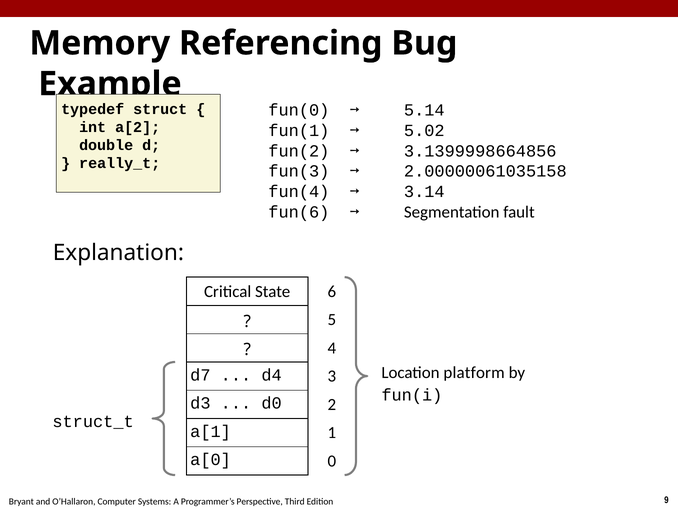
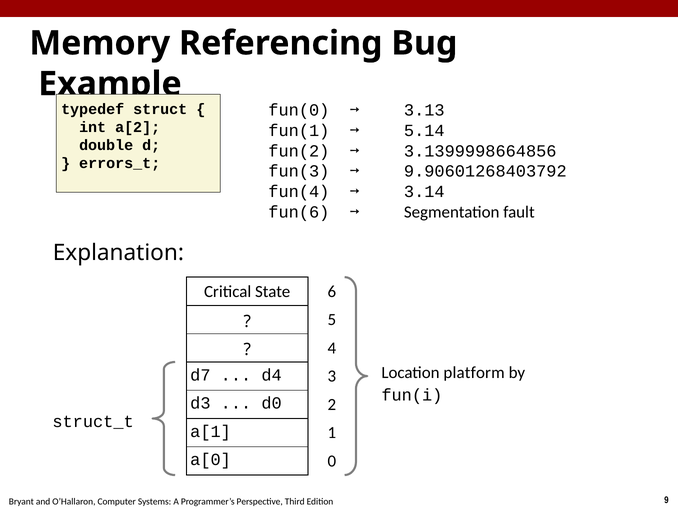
5.14: 5.14 -> 3.13 (424, 110)
5.02: 5.02 -> 5.14 (424, 131)
really_t: really_t -> errors_t (120, 163)
2.00000061035158: 2.00000061035158 -> 9.90601268403792 (485, 171)
